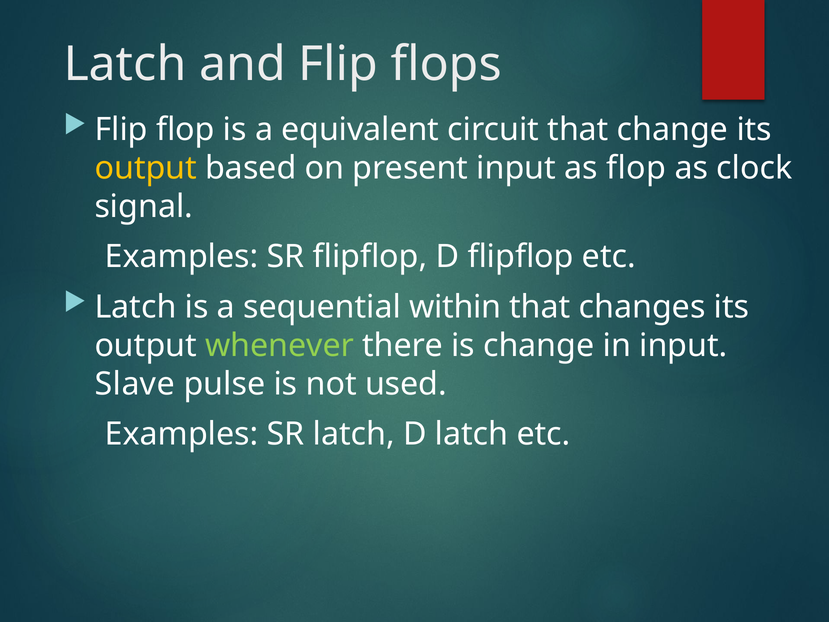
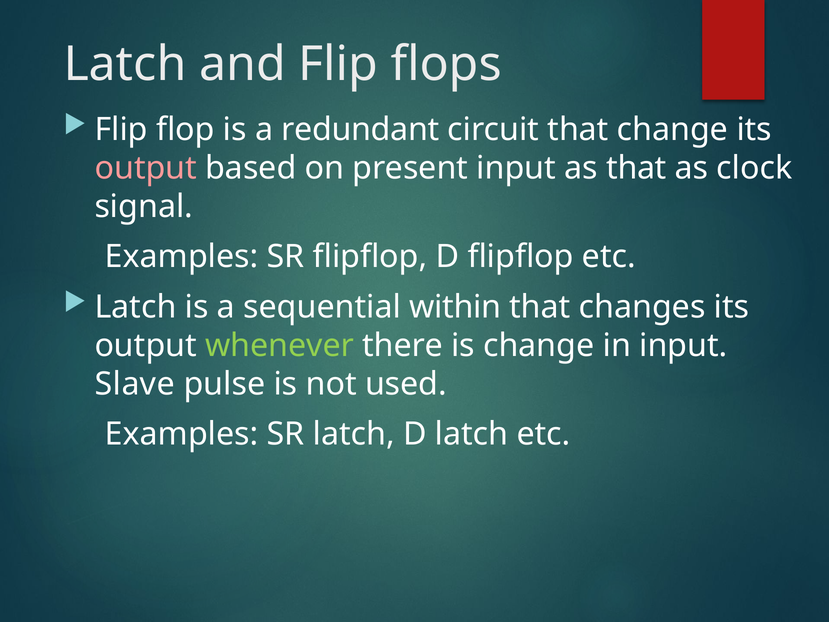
equivalent: equivalent -> redundant (360, 129)
output colour: yellow -> pink (146, 168)
as flop: flop -> that (636, 168)
